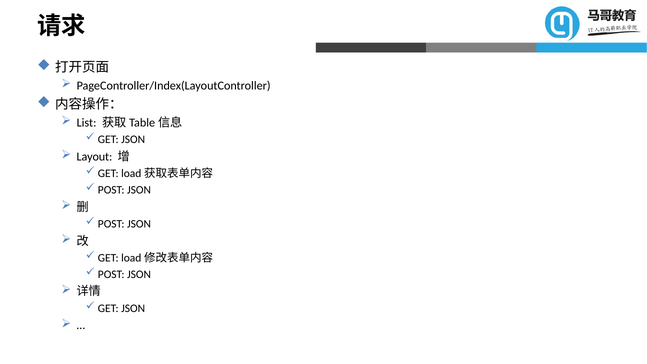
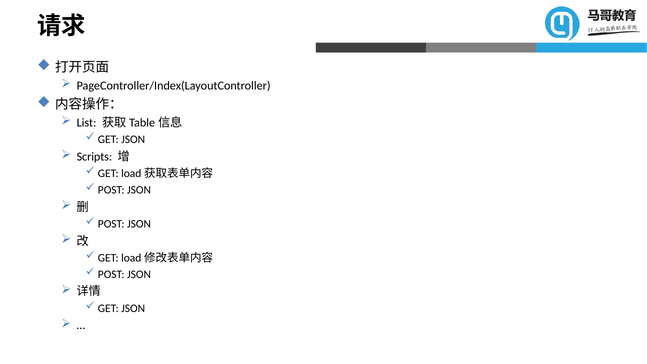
Layout: Layout -> Scripts (94, 157)
